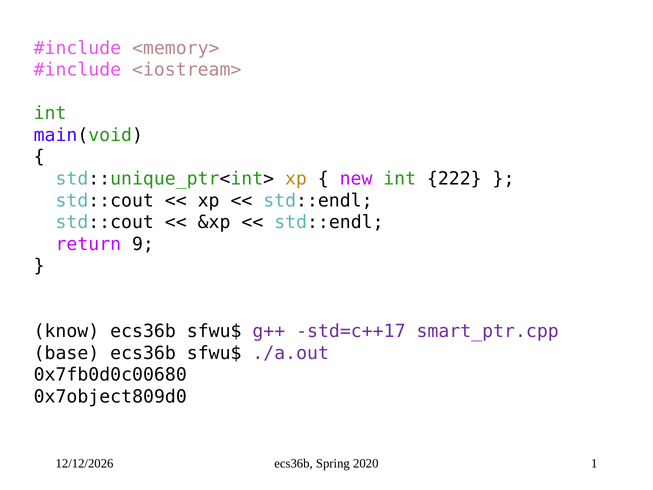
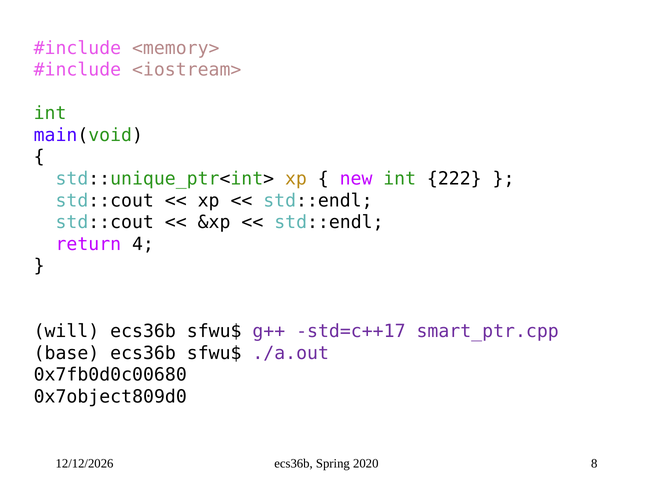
9: 9 -> 4 (143, 244)
know: know -> will (66, 331)
1: 1 -> 8 (594, 463)
